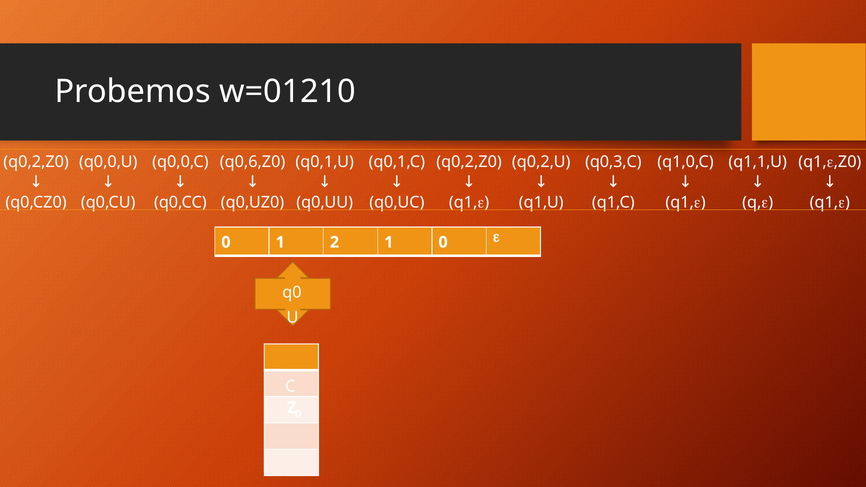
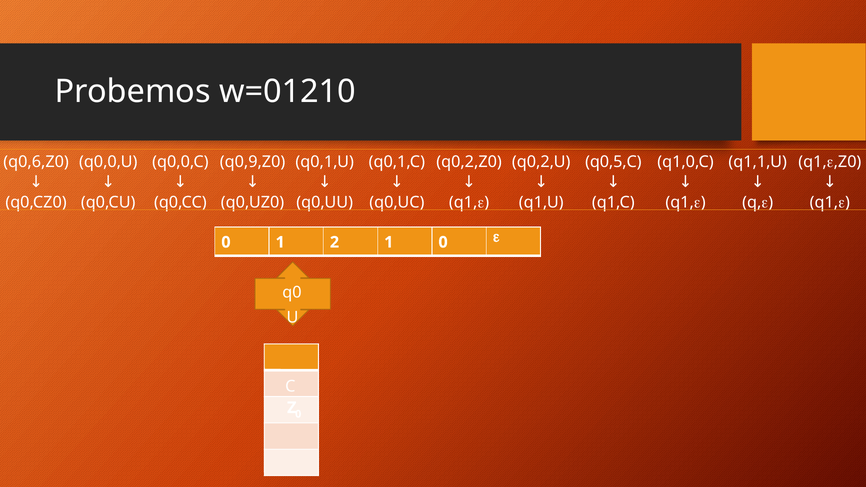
q0,2,Z0: q0,2,Z0 -> q0,6,Z0 (36, 162)
q0,6,Z0: q0,6,Z0 -> q0,9,Z0 (253, 162)
q0,3,C: q0,3,C -> q0,5,C (613, 162)
